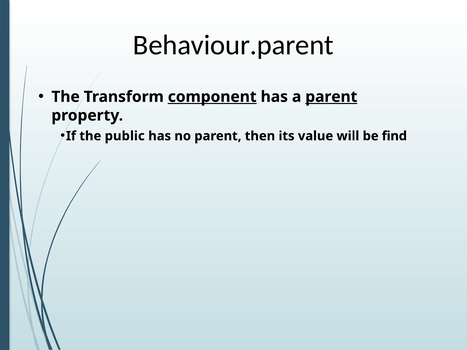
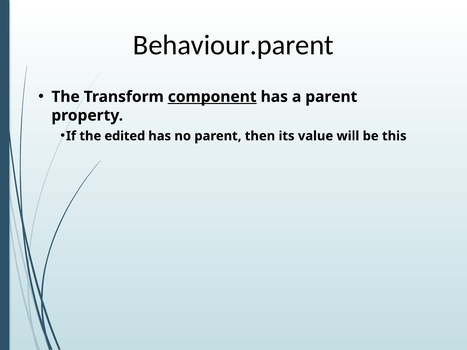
parent underline: present -> none (331, 97)
public: public -> edited (125, 136)
find: find -> this (394, 136)
